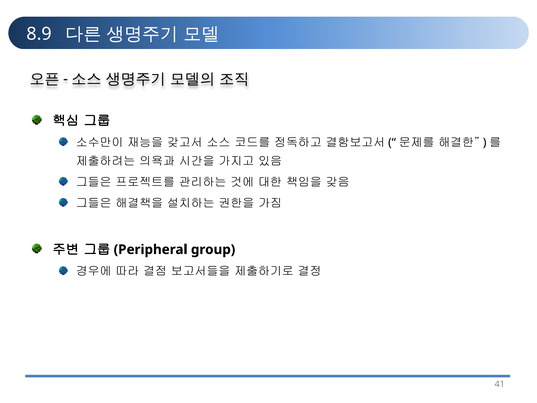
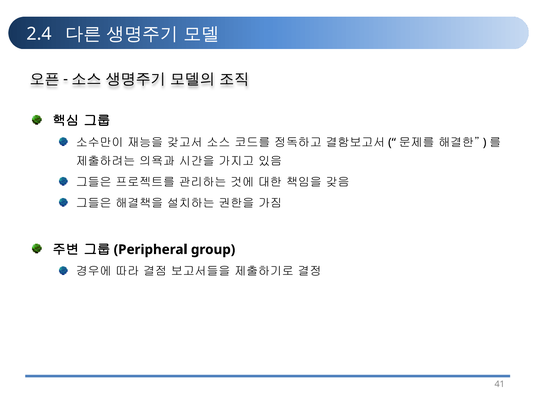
8.9: 8.9 -> 2.4 (39, 34)
